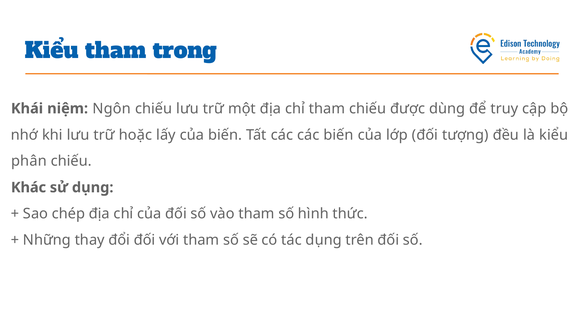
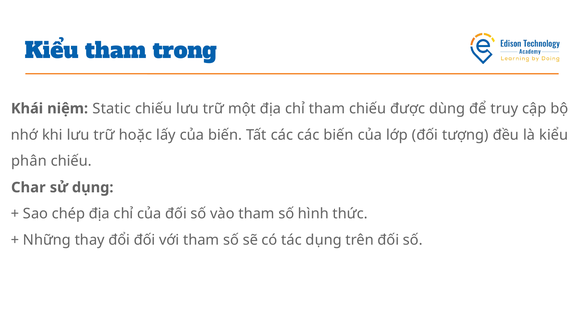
Ngôn: Ngôn -> Static (112, 108)
Khác: Khác -> Char (28, 187)
